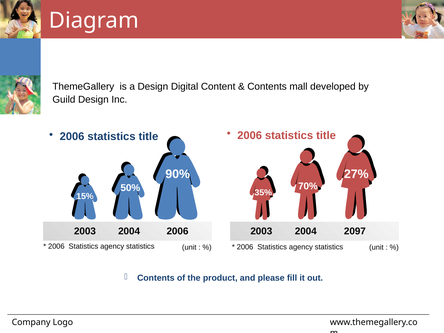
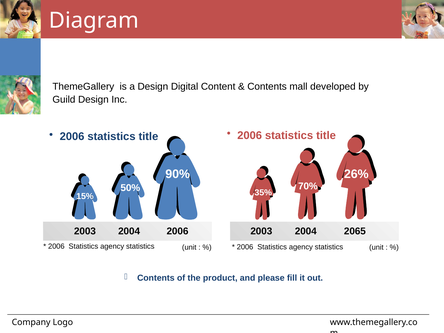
27%: 27% -> 26% (356, 174)
2097: 2097 -> 2065 (355, 231)
